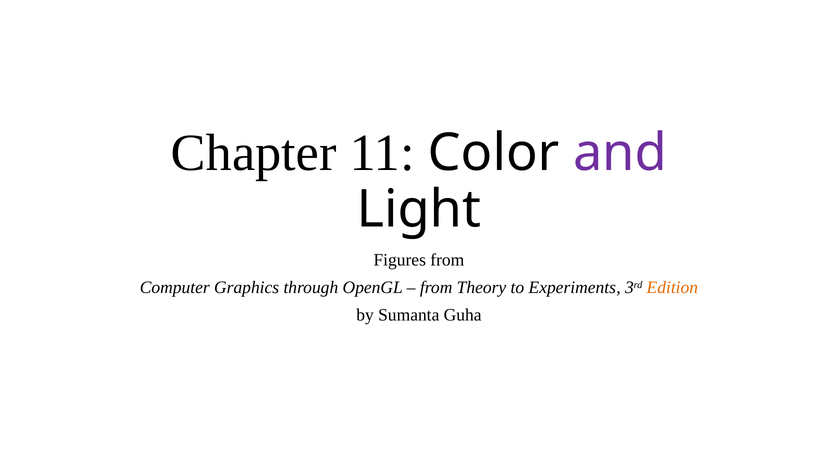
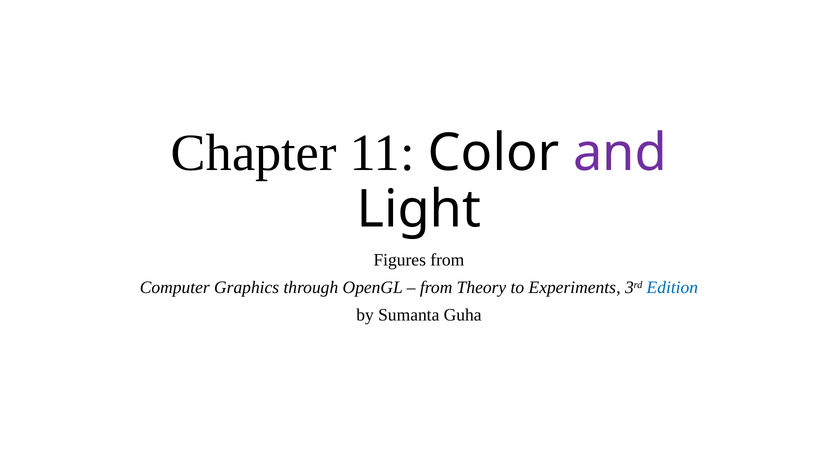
Edition colour: orange -> blue (672, 288)
